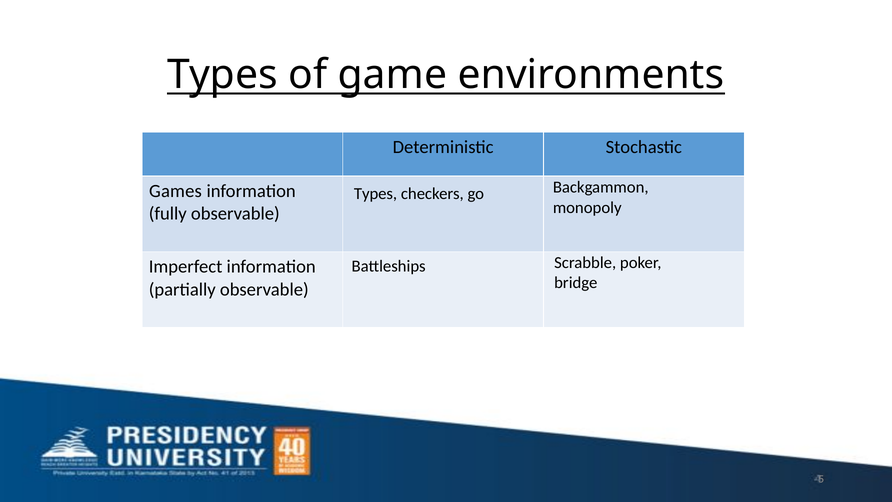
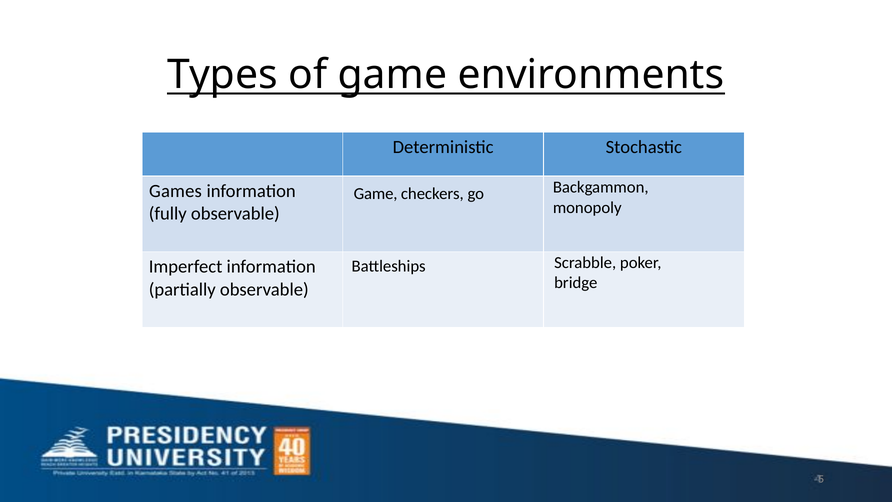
Types: Types -> Game (376, 194)
